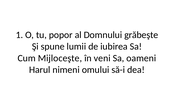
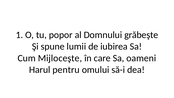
veni: veni -> care (102, 58)
nimeni: nimeni -> pentru (66, 70)
